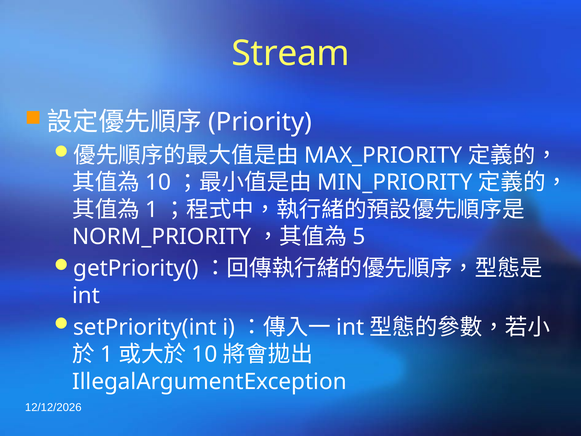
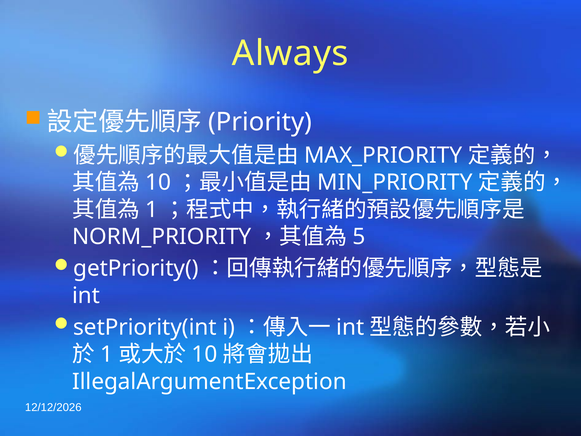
Stream: Stream -> Always (290, 53)
